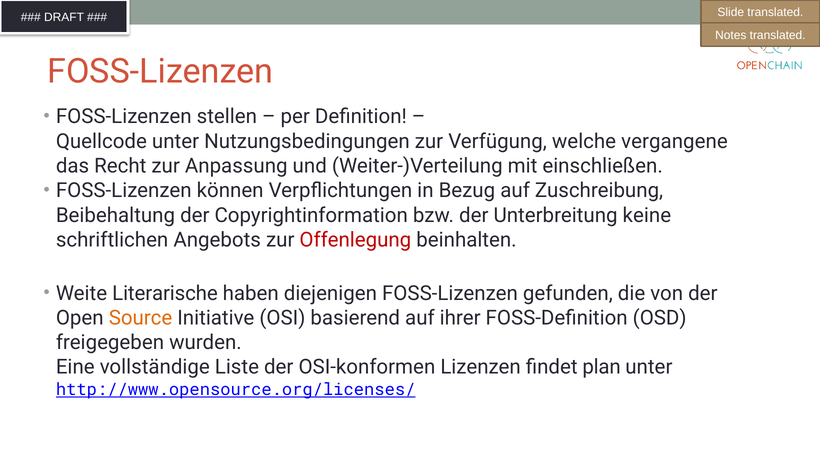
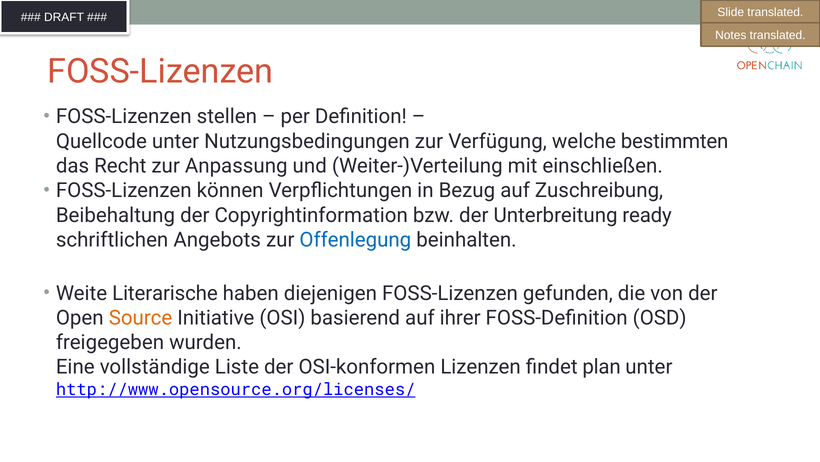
vergangene: vergangene -> bestimmten (675, 141)
keine: keine -> ready (647, 215)
Offenlegung colour: red -> blue (355, 239)
